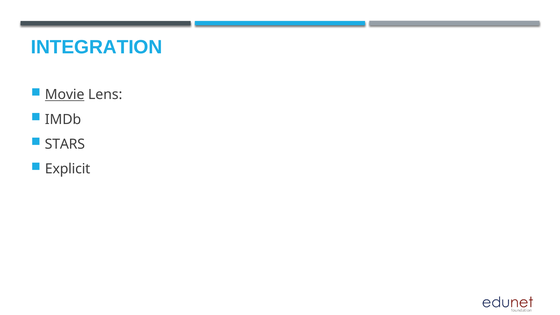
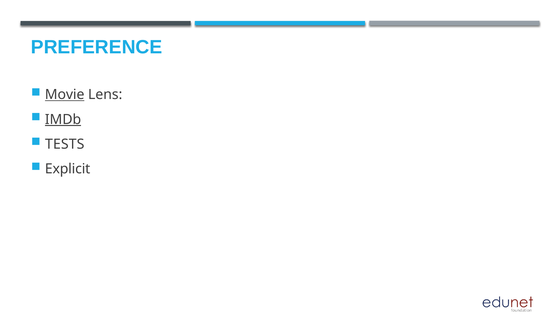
INTEGRATION: INTEGRATION -> PREFERENCE (97, 47)
IMDb underline: none -> present (63, 119)
STARS: STARS -> TESTS (65, 144)
